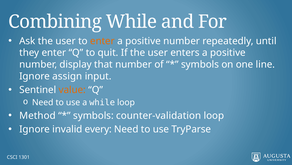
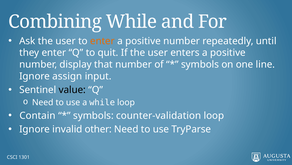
value colour: orange -> black (72, 90)
Method: Method -> Contain (37, 115)
every: every -> other (98, 129)
